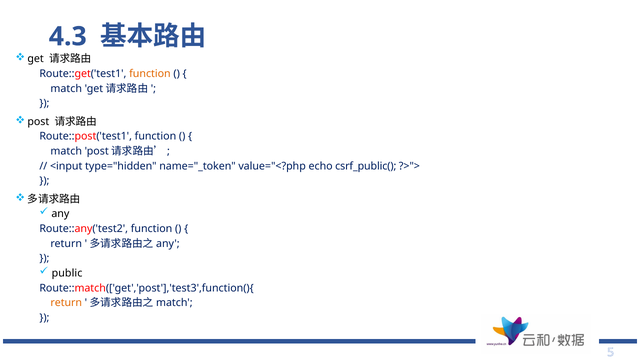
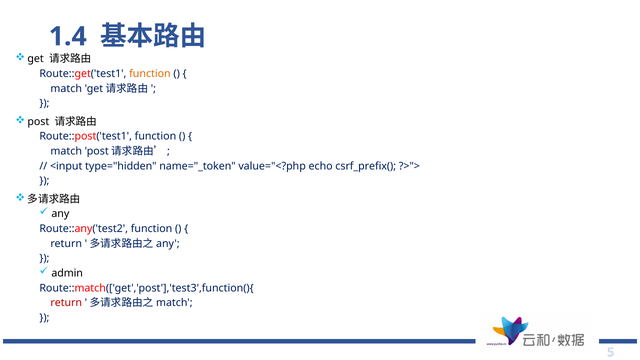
4.3: 4.3 -> 1.4 (68, 36)
csrf_public(: csrf_public( -> csrf_prefix( (366, 166)
public: public -> admin (67, 273)
return colour: orange -> red (66, 303)
